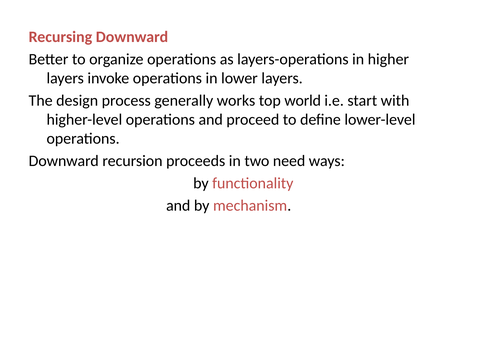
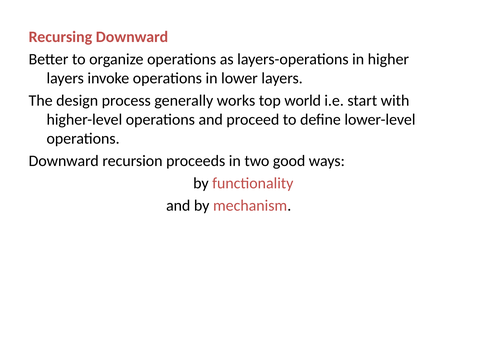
need: need -> good (289, 161)
